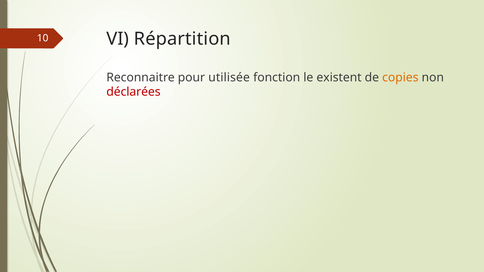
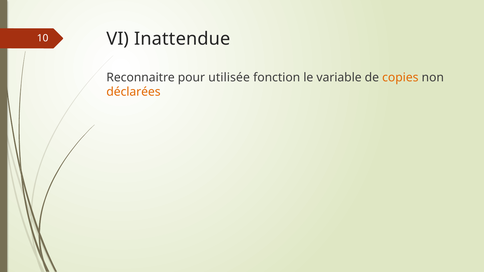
Répartition: Répartition -> Inattendue (182, 39)
existent: existent -> variable (339, 77)
déclarées colour: red -> orange (134, 92)
